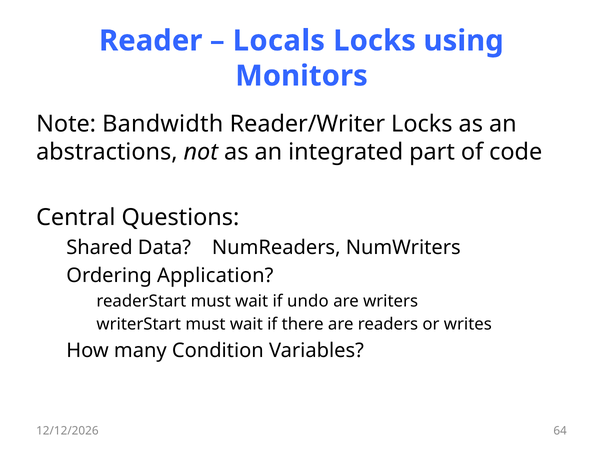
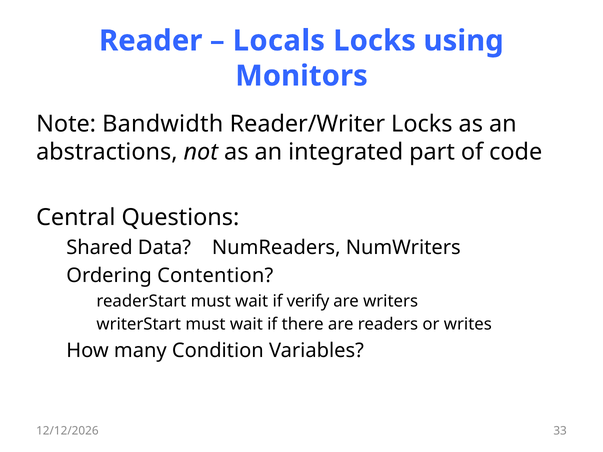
Application: Application -> Contention (215, 276)
undo: undo -> verify (308, 301)
64: 64 -> 33 (560, 431)
